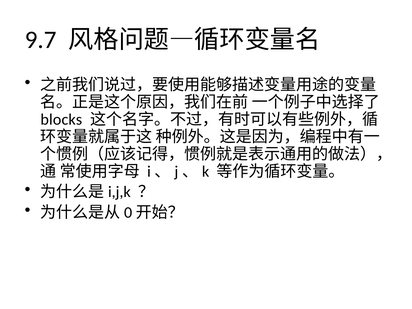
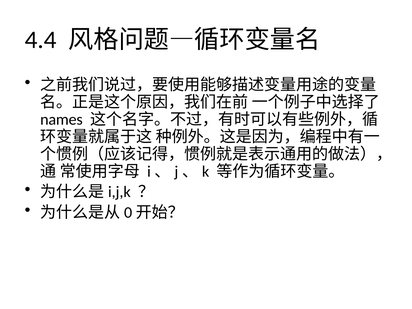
9.7: 9.7 -> 4.4 (41, 40)
blocks: blocks -> names (61, 120)
